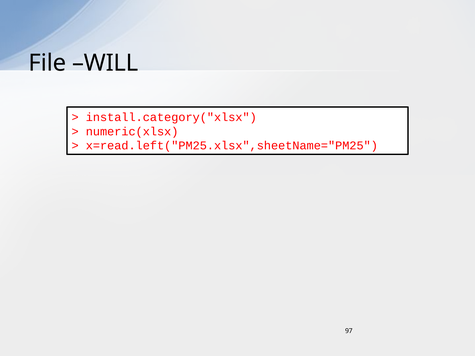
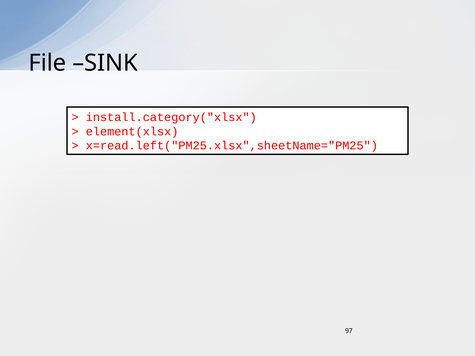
WILL: WILL -> SINK (105, 63)
numeric(xlsx: numeric(xlsx -> element(xlsx (132, 132)
